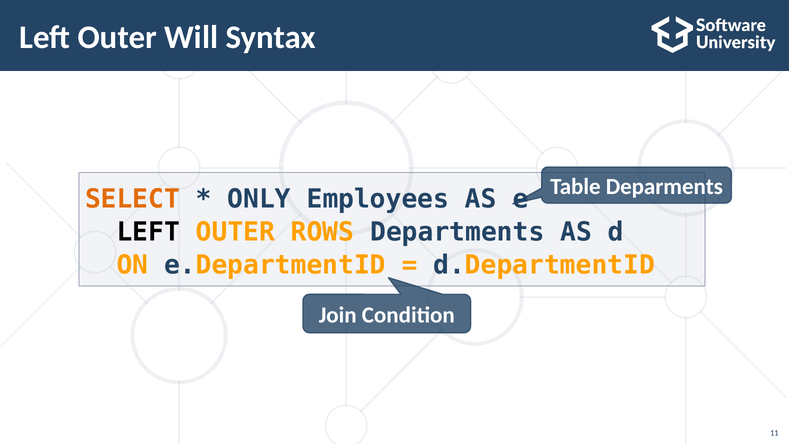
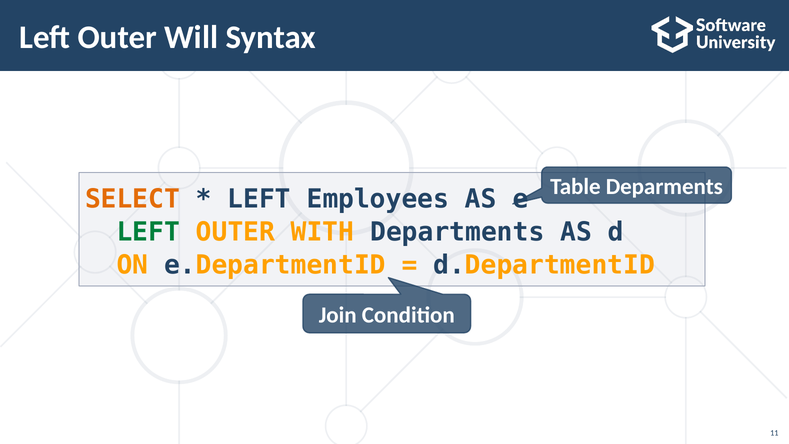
ONLY: ONLY -> LEFT (259, 199)
LEFT colour: black -> green (148, 232)
ROWS: ROWS -> WITH (323, 232)
